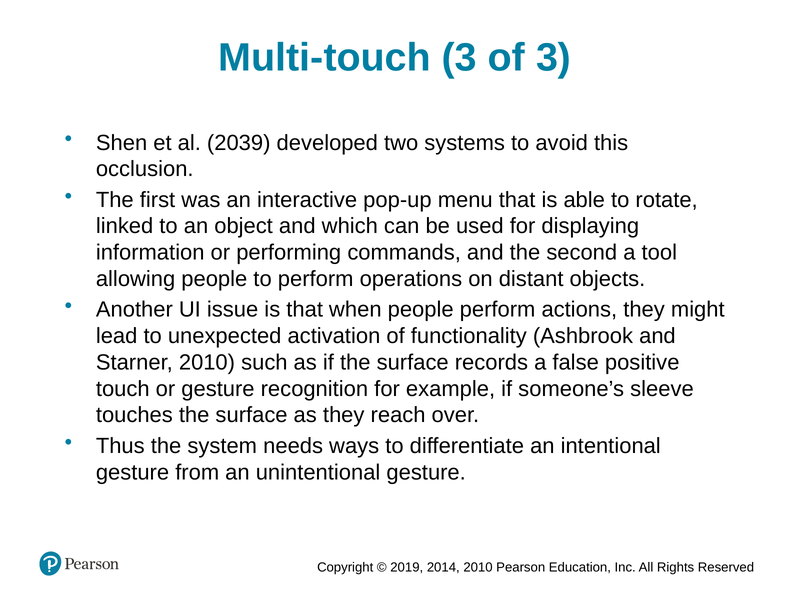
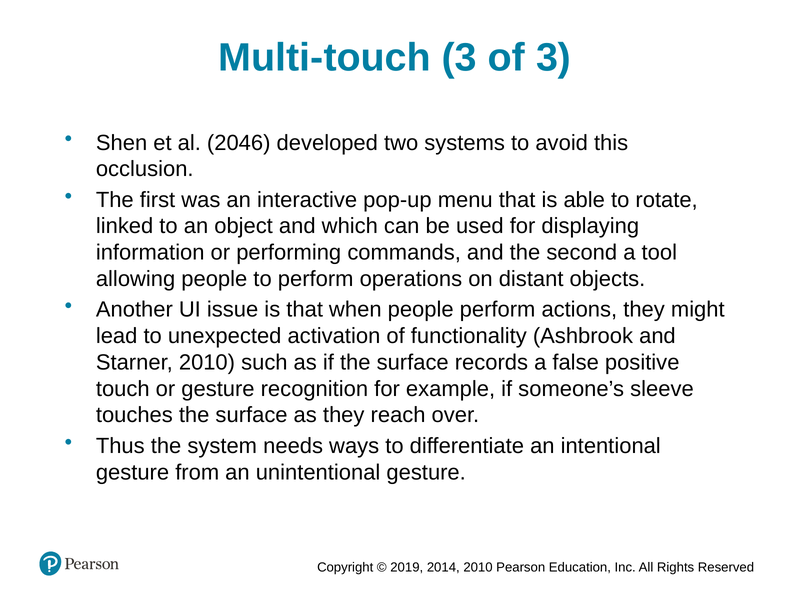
2039: 2039 -> 2046 (239, 143)
